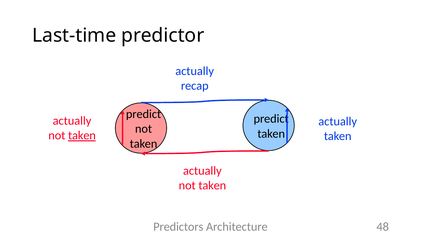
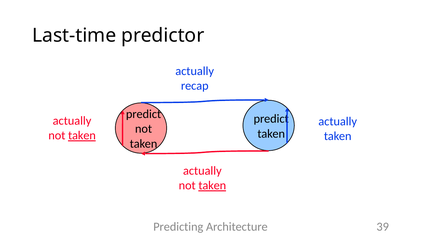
taken underline: none -> present (212, 185)
Predictors: Predictors -> Predicting (178, 227)
48: 48 -> 39 (383, 227)
